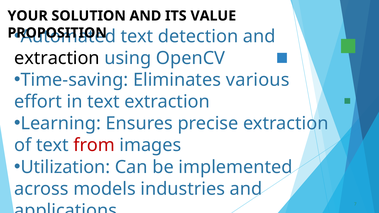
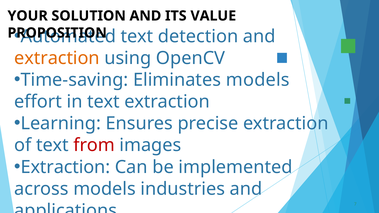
extraction colour: black -> orange (57, 58)
Eliminates various: various -> models (258, 80)
Utilization: Utilization -> Extraction (65, 167)
